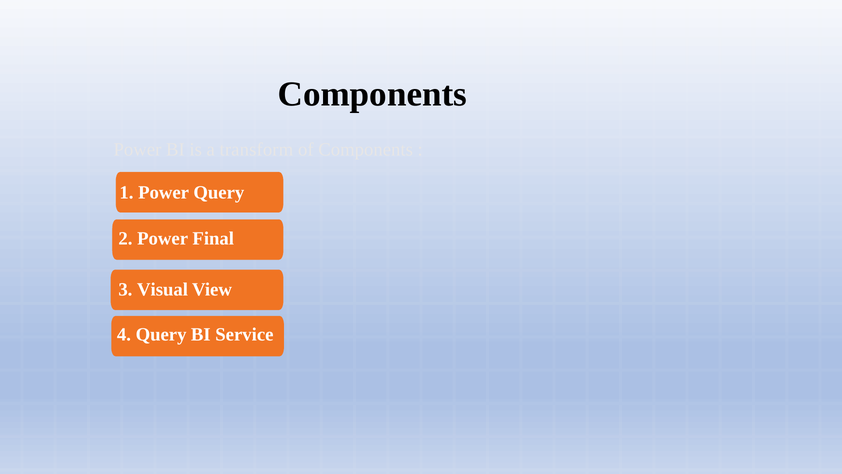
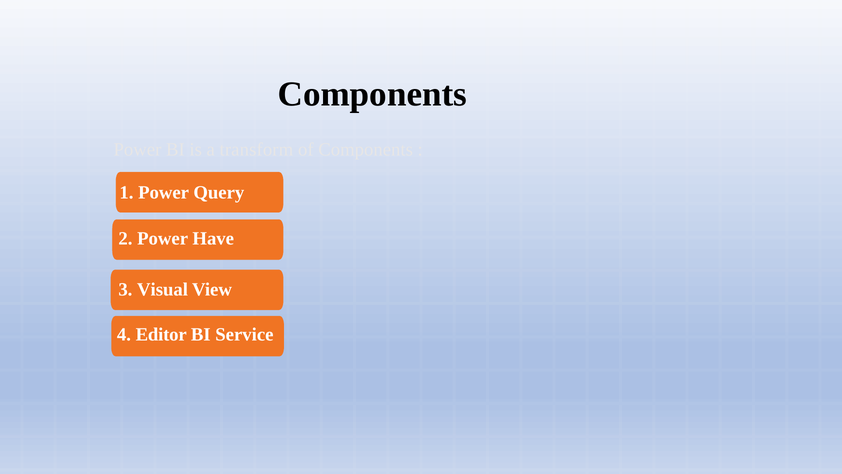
Final: Final -> Have (213, 238)
4 Query: Query -> Editor (161, 334)
